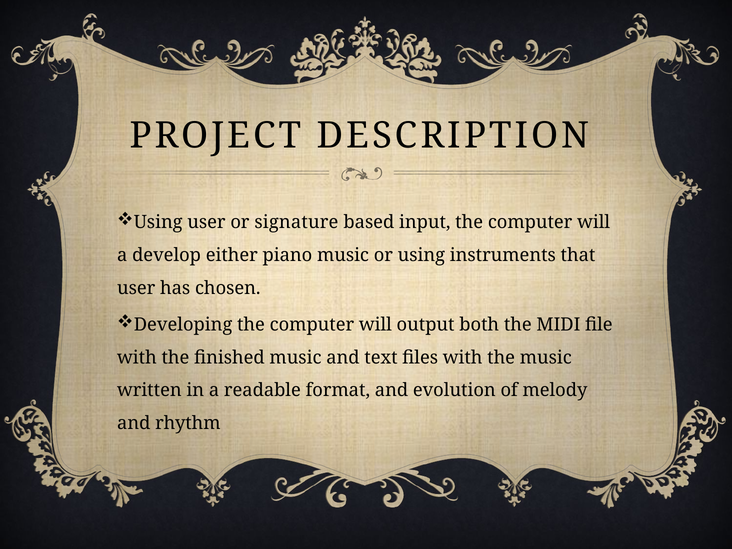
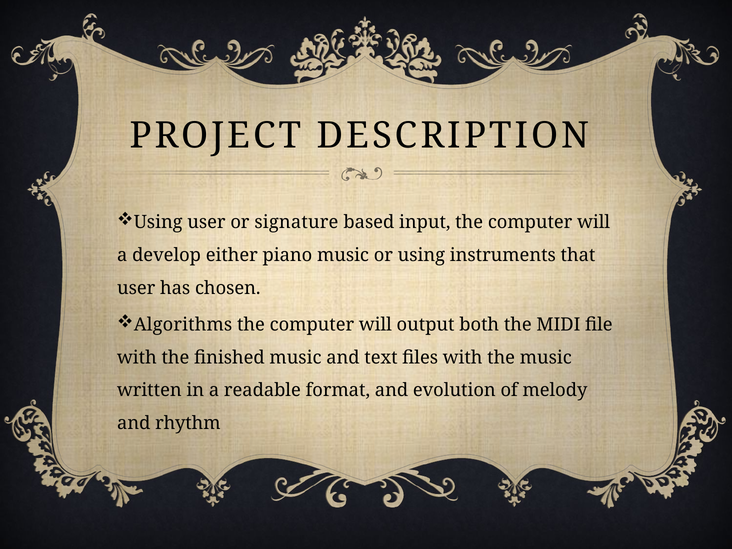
Developing: Developing -> Algorithms (183, 325)
